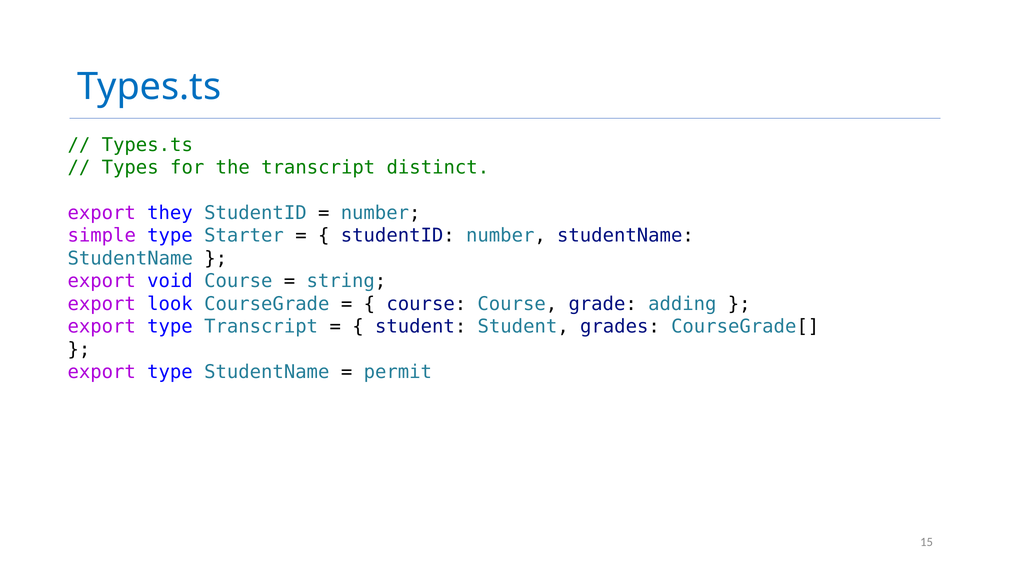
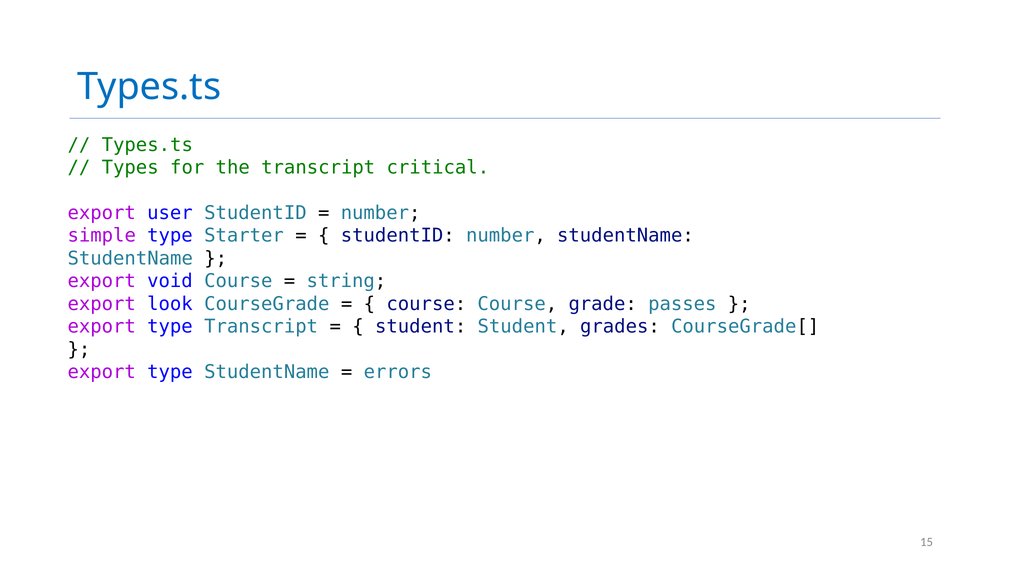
distinct: distinct -> critical (438, 168)
they: they -> user (170, 213)
adding: adding -> passes (682, 304)
permit: permit -> errors (398, 372)
